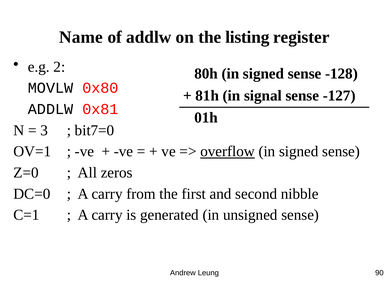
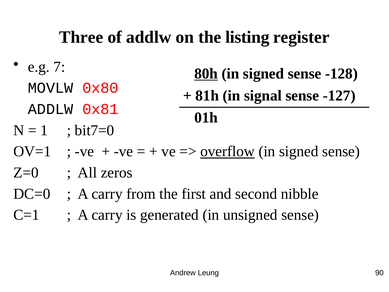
Name: Name -> Three (81, 37)
2: 2 -> 7 (59, 67)
80h underline: none -> present (206, 74)
3: 3 -> 1 (44, 130)
